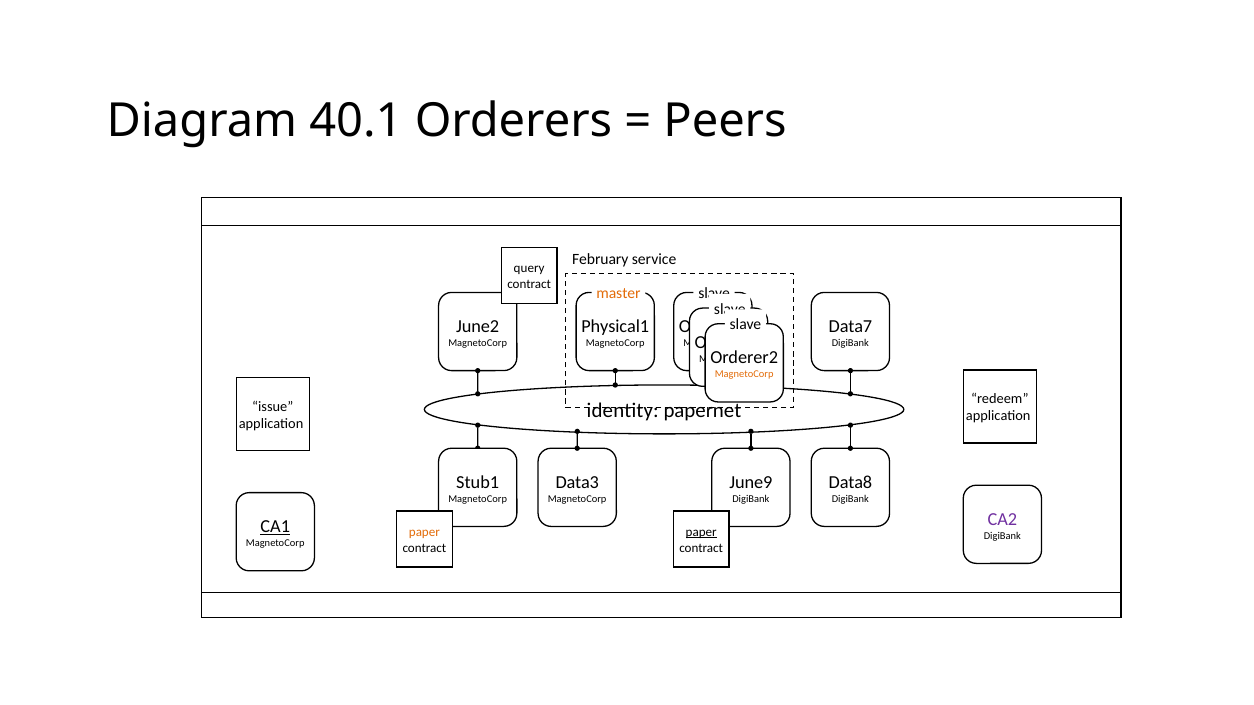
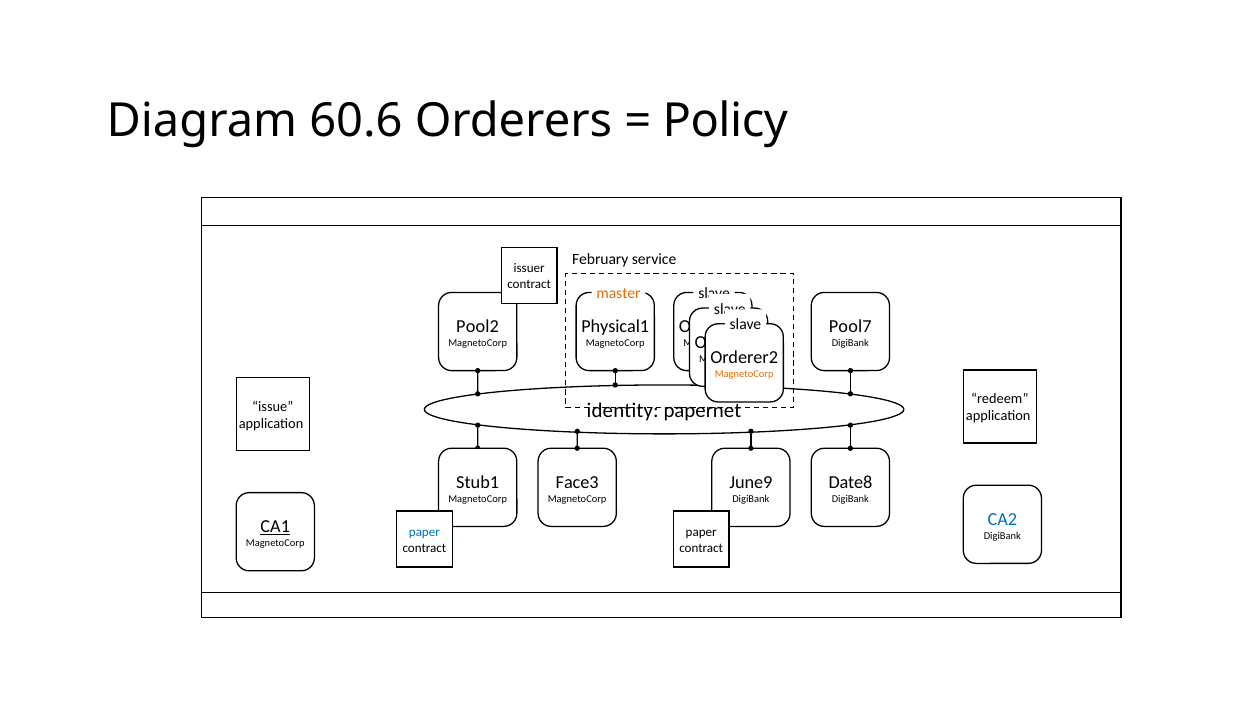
40.1: 40.1 -> 60.6 (356, 121)
Peers: Peers -> Policy (725, 121)
query: query -> issuer (529, 269)
June2: June2 -> Pool2 (478, 327)
Data7: Data7 -> Pool7 (850, 327)
Data3: Data3 -> Face3 (577, 483)
Data8: Data8 -> Date8 (850, 483)
CA2 colour: purple -> blue (1002, 520)
paper colour: orange -> blue (424, 532)
paper underline: present -> none (701, 532)
